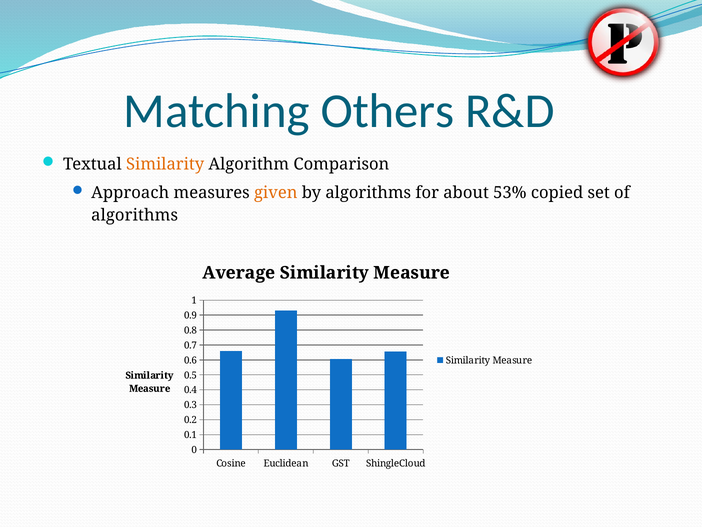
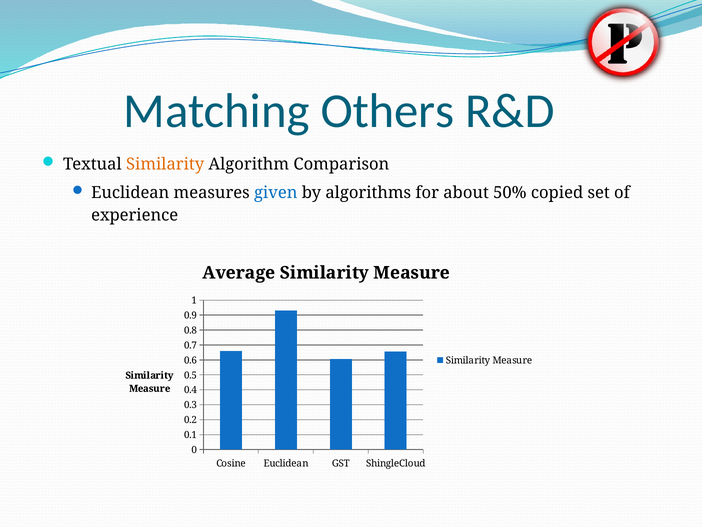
Approach: Approach -> Euclidean (130, 192)
given colour: orange -> blue (276, 192)
53%: 53% -> 50% (510, 192)
algorithms: algorithms -> experience (135, 215)
